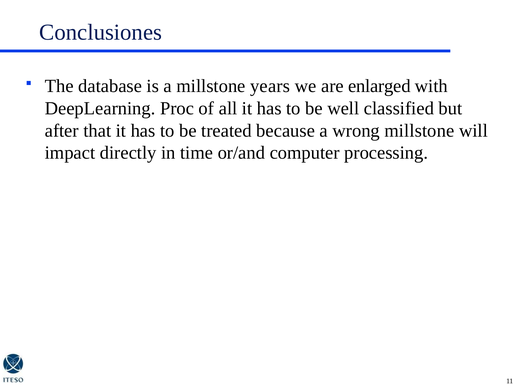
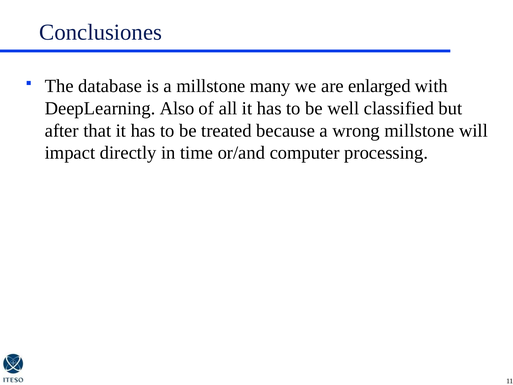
years: years -> many (270, 86)
Proc: Proc -> Also (177, 108)
